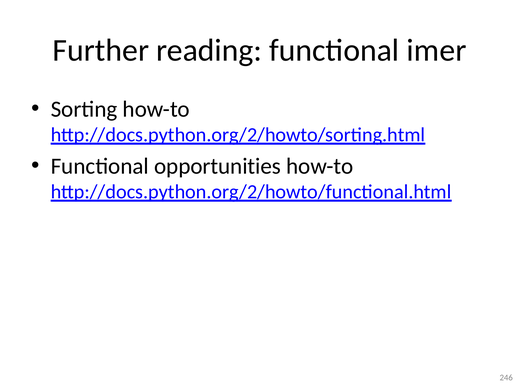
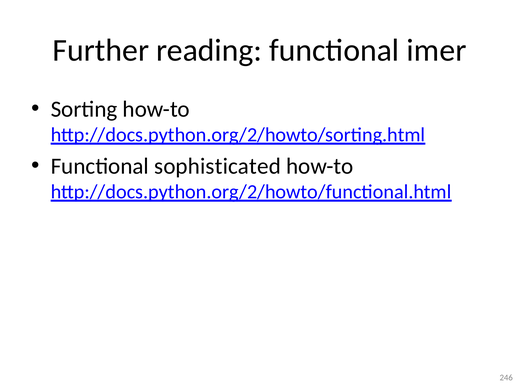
opportunities: opportunities -> sophisticated (217, 166)
